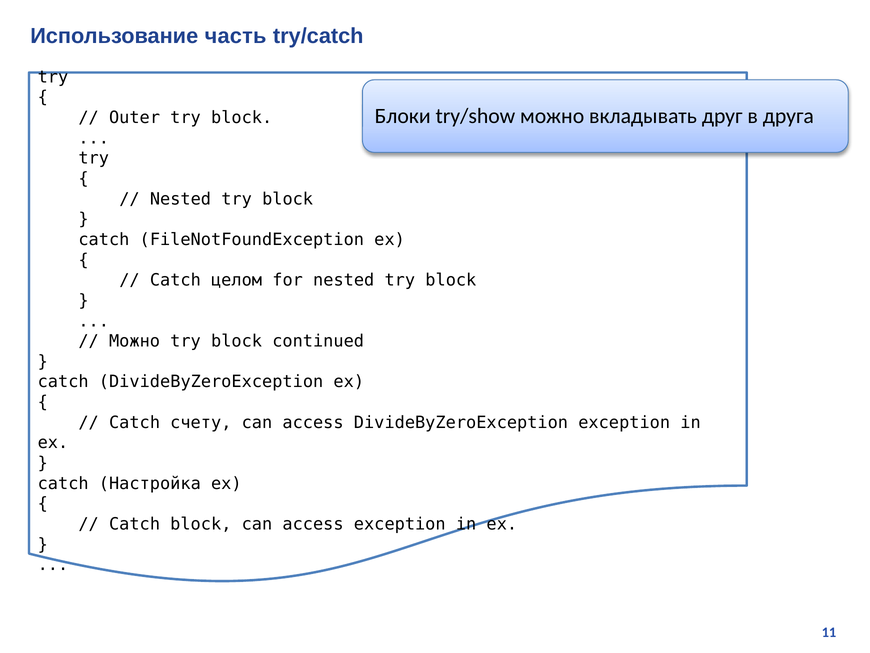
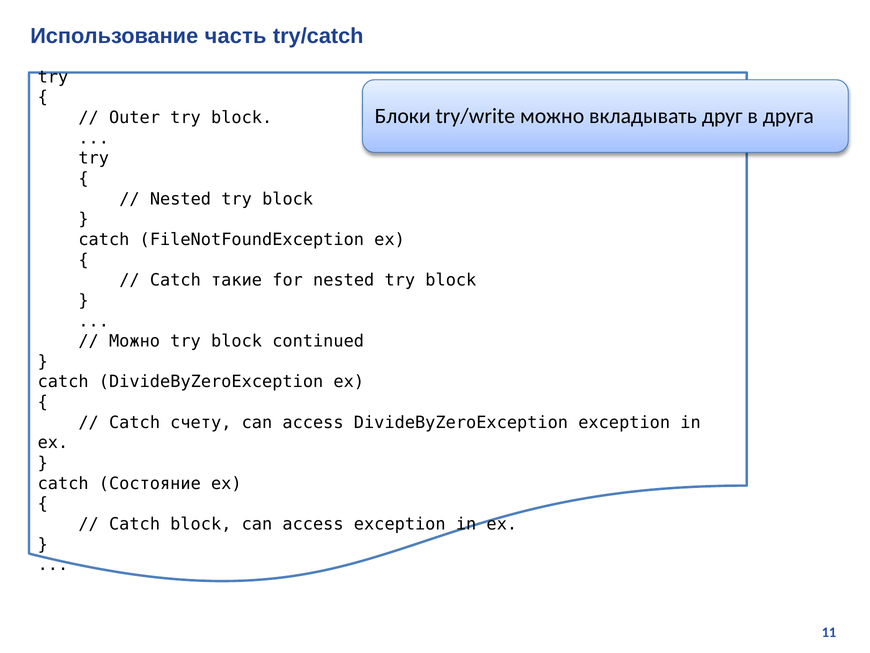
try/show: try/show -> try/write (475, 116)
целом: целом -> такие (237, 280)
Настройка: Настройка -> Состояние (150, 483)
